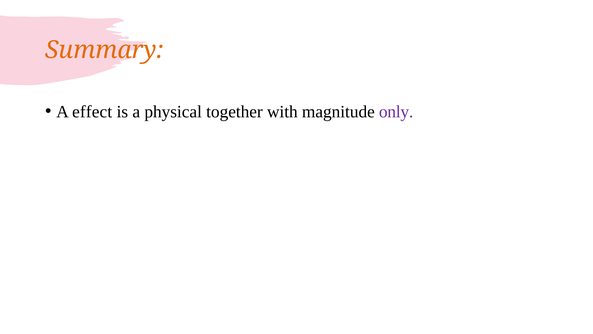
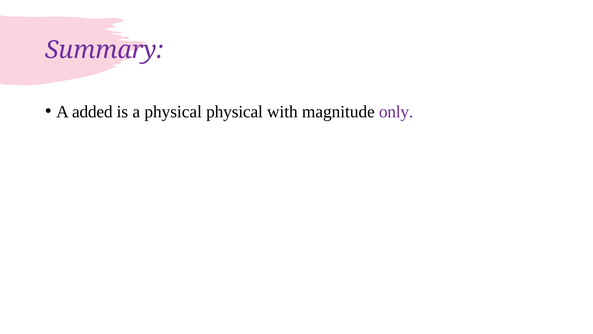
Summary colour: orange -> purple (104, 50)
effect: effect -> added (92, 112)
physical together: together -> physical (235, 112)
